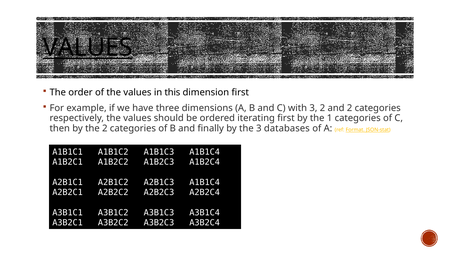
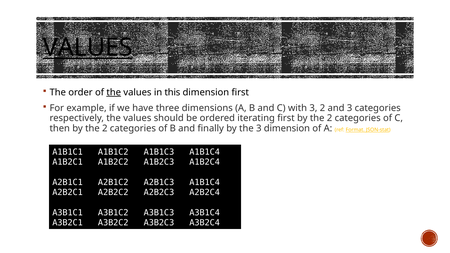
the underline: none -> present (114, 92)
and 2: 2 -> 3 (350, 108)
first by the 1: 1 -> 2 (330, 118)
3 databases: databases -> dimension (287, 128)
